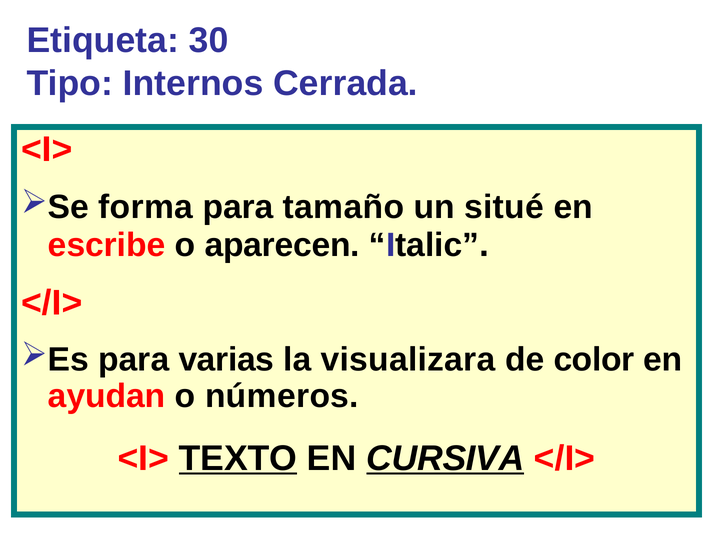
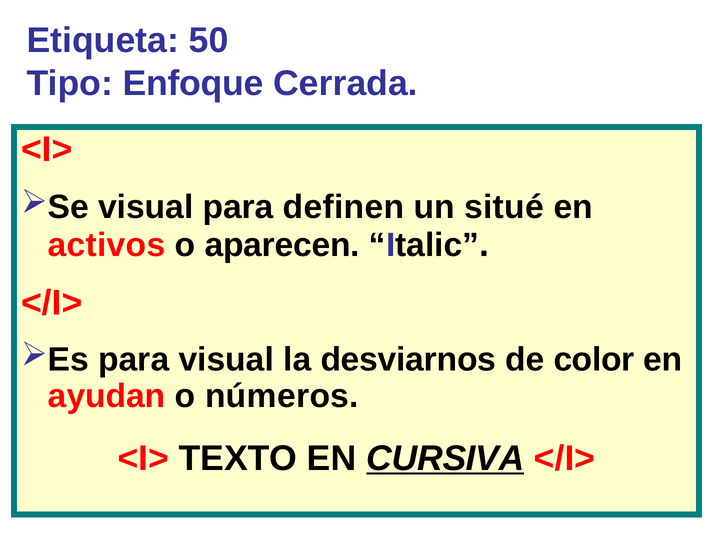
30: 30 -> 50 (209, 41)
Internos: Internos -> Enfoque (193, 83)
forma: forma -> visual (146, 207)
tamaño: tamaño -> definen (344, 207)
escribe: escribe -> activos (107, 245)
para varias: varias -> visual (226, 359)
visualizara: visualizara -> desviarnos (408, 359)
TEXTO underline: present -> none (238, 458)
